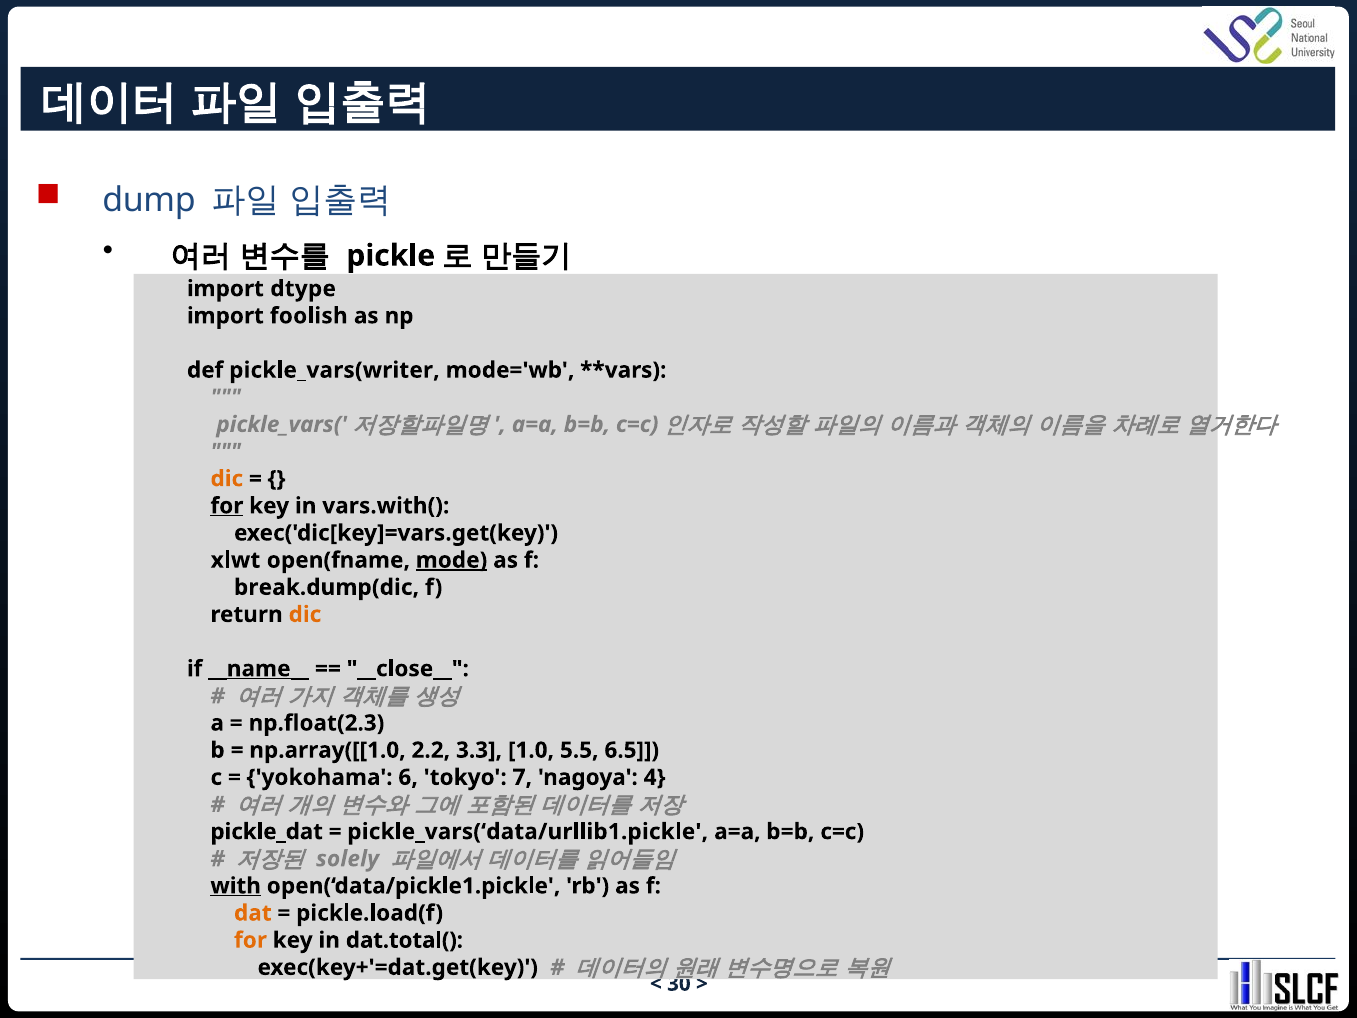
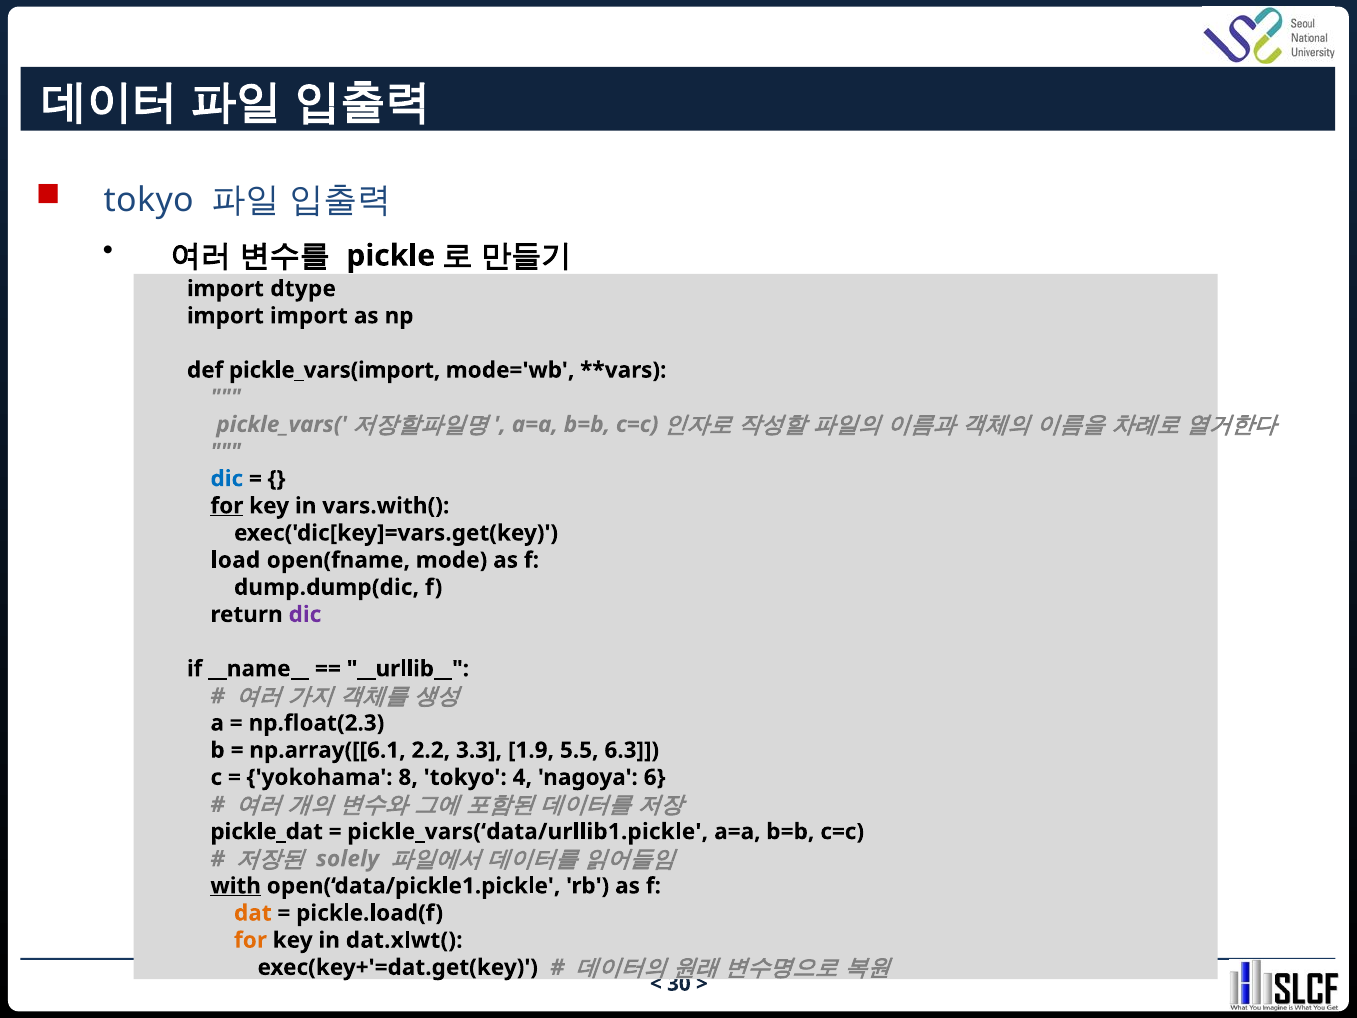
dump: dump -> tokyo (149, 200)
import foolish: foolish -> import (309, 316)
pickle_vars(writer: pickle_vars(writer -> pickle_vars(import (335, 370)
dic colour: orange -> blue (227, 479)
xlwt: xlwt -> load (236, 560)
mode underline: present -> none (452, 560)
break.dump(dic: break.dump(dic -> dump.dump(dic (326, 587)
dic colour: orange -> purple (305, 614)
__name__ underline: present -> none (259, 669)
__close__: __close__ -> __urllib__ (408, 669)
np.array([[1.0: np.array([[1.0 -> np.array([[6.1 (327, 750)
1.0: 1.0 -> 1.9 (531, 750)
6.5: 6.5 -> 6.3 (632, 750)
6: 6 -> 8 (408, 777)
7: 7 -> 4 (522, 777)
4: 4 -> 6 (655, 777)
dat.total(: dat.total( -> dat.xlwt( (404, 940)
